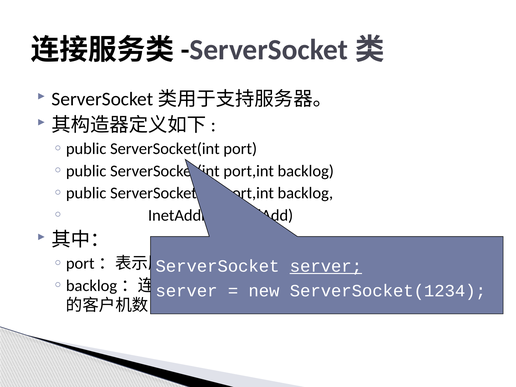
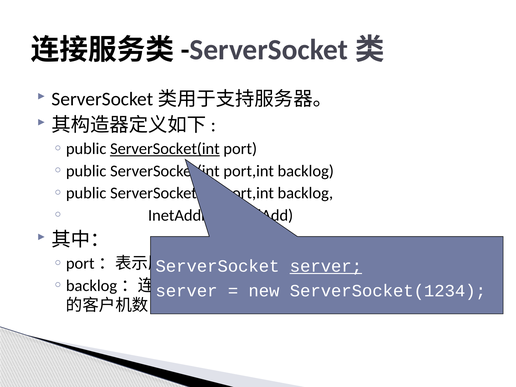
ServerSocket(int underline: none -> present (165, 149)
